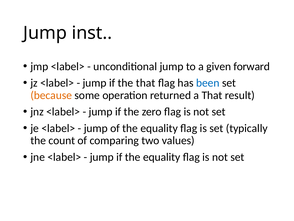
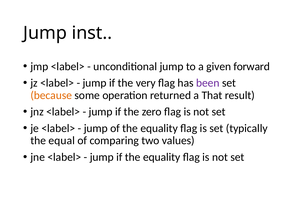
the that: that -> very (146, 83)
been colour: blue -> purple (208, 83)
count: count -> equal (62, 140)
